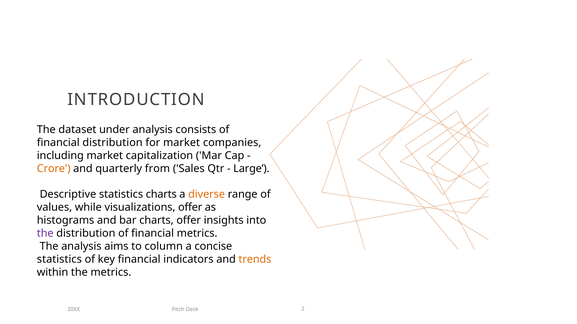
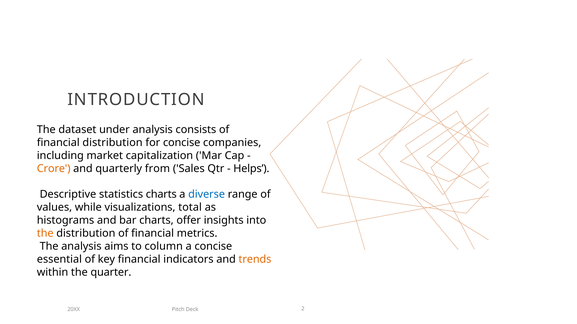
for market: market -> concise (182, 143)
Large: Large -> Helps (251, 169)
diverse colour: orange -> blue (207, 195)
visualizations offer: offer -> total (190, 208)
the colour: purple -> orange (45, 234)
statistics: statistics -> essential (59, 260)
the metrics: metrics -> quarter (111, 273)
